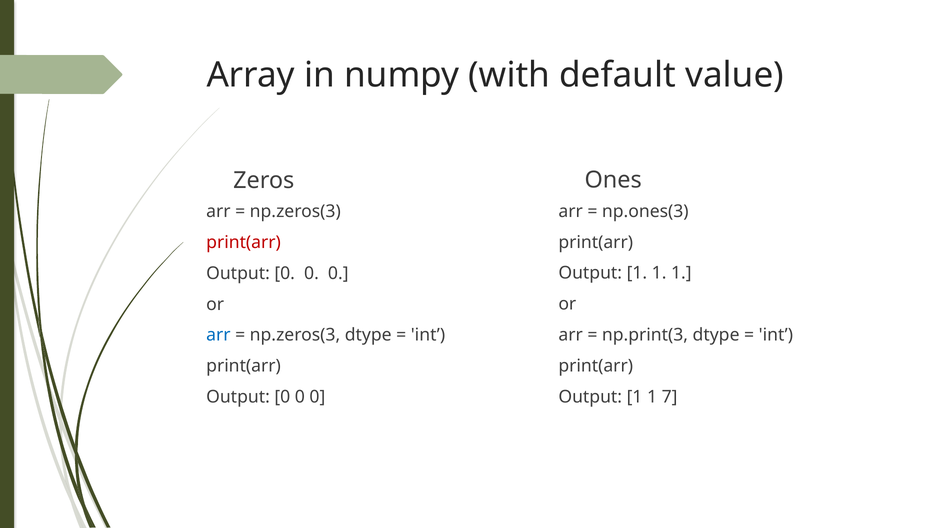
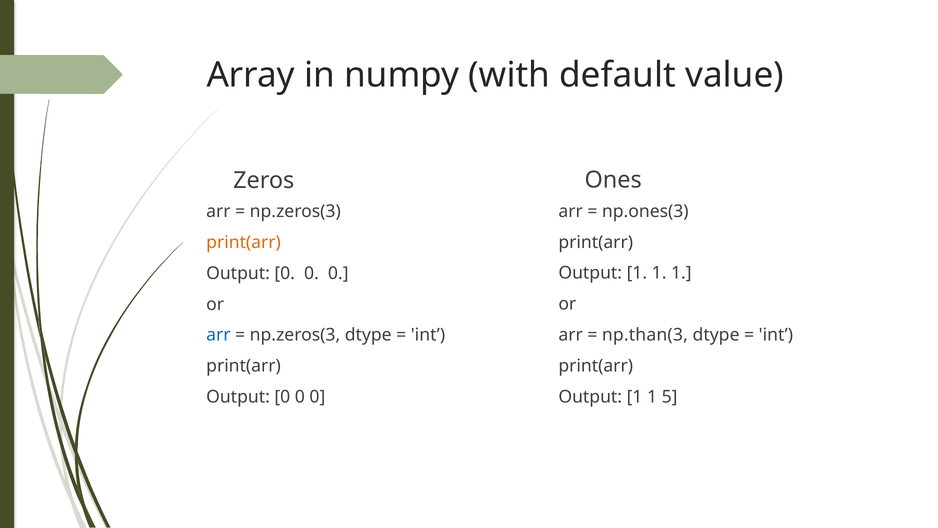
print(arr colour: red -> orange (244, 242)
np.print(3: np.print(3 -> np.than(3 (645, 335)
7: 7 -> 5 (670, 396)
